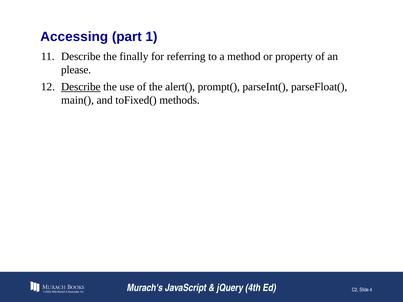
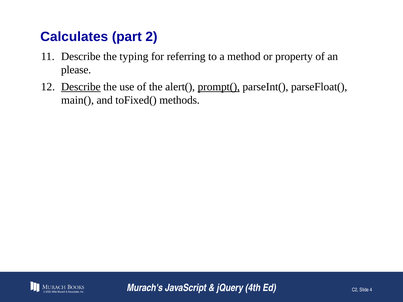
Accessing: Accessing -> Calculates (74, 37)
1: 1 -> 2 (151, 37)
finally: finally -> typing (134, 57)
prompt( underline: none -> present (219, 87)
